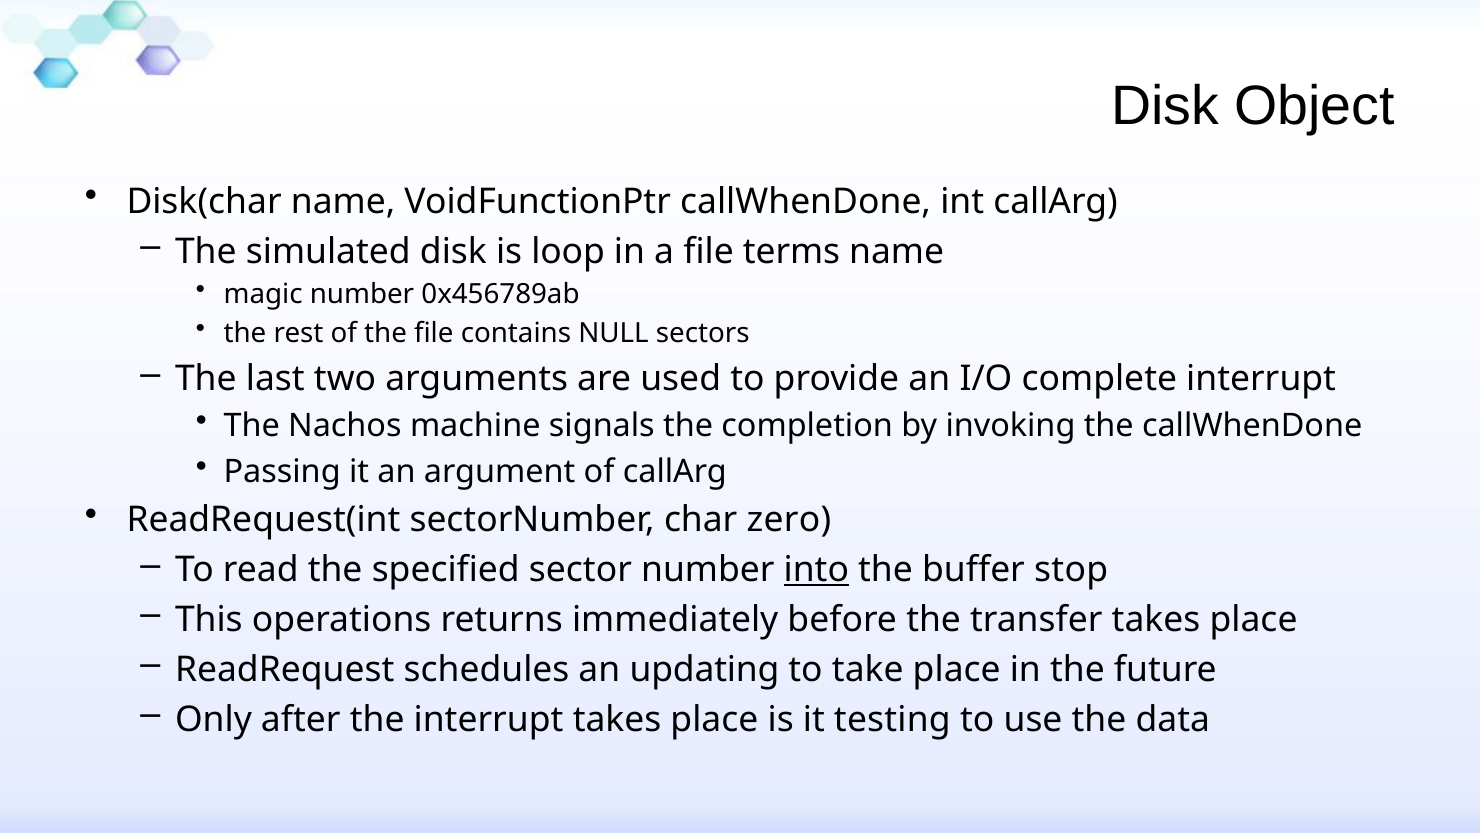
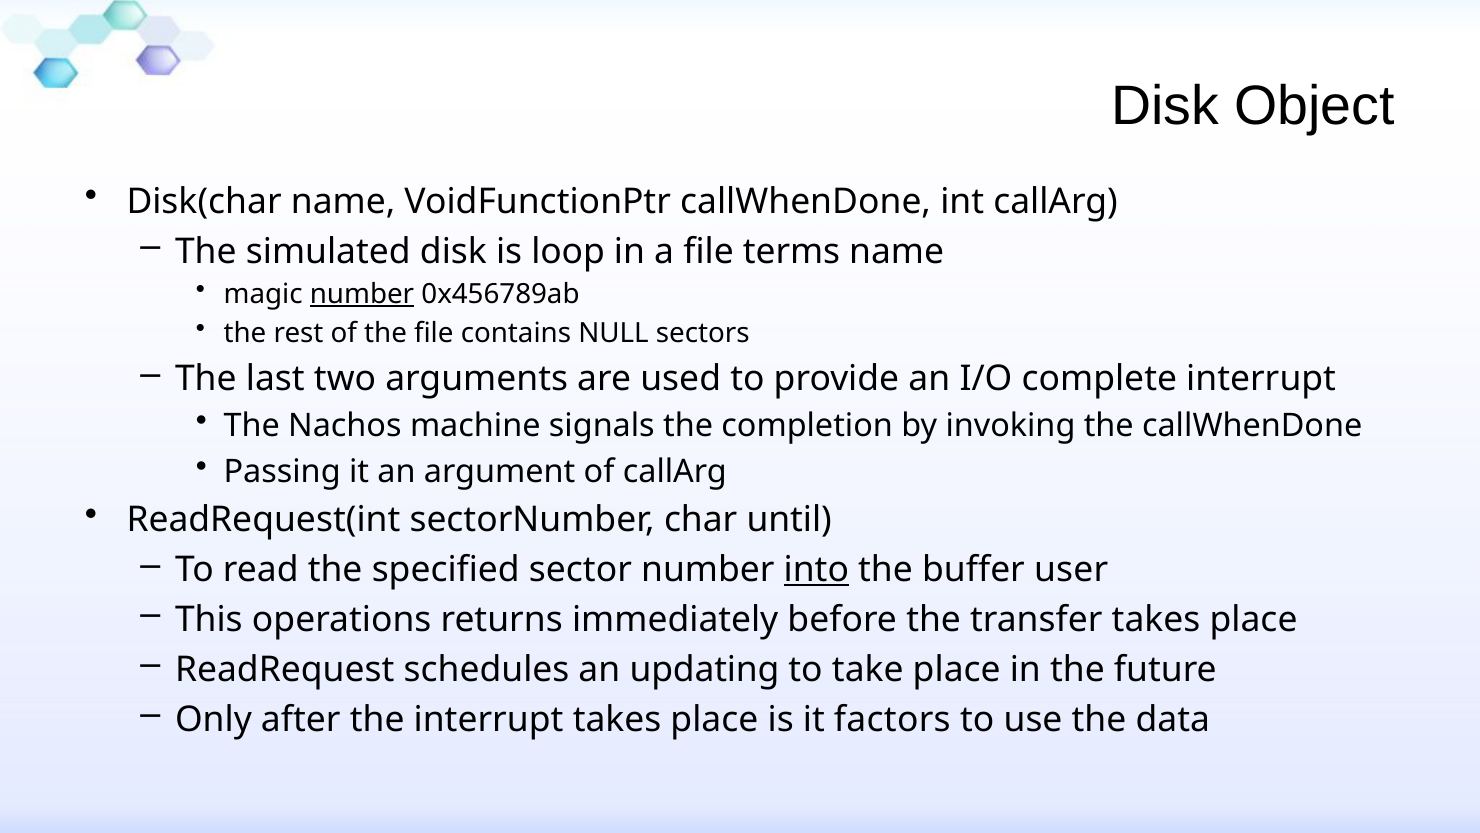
number underline: none -> present (362, 294)
zero: zero -> until (789, 520)
stop: stop -> user (1071, 570)
testing: testing -> factors (892, 719)
